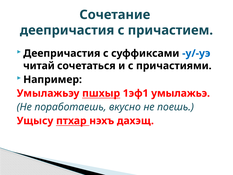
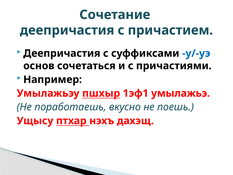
читай: читай -> основ (39, 66)
